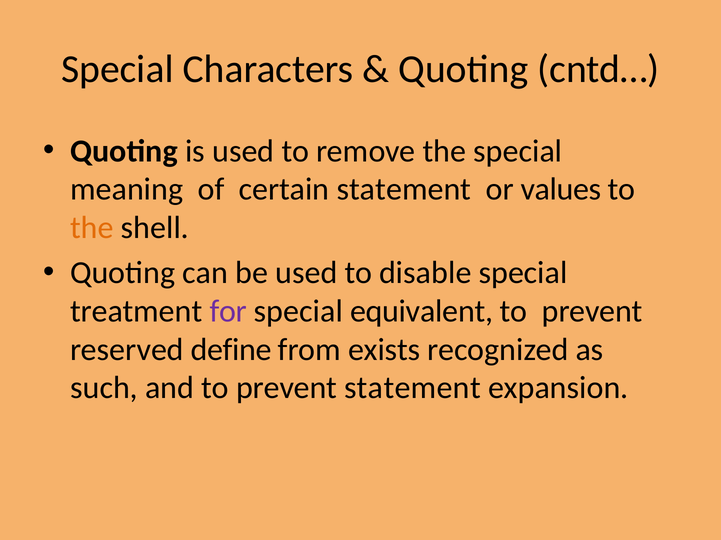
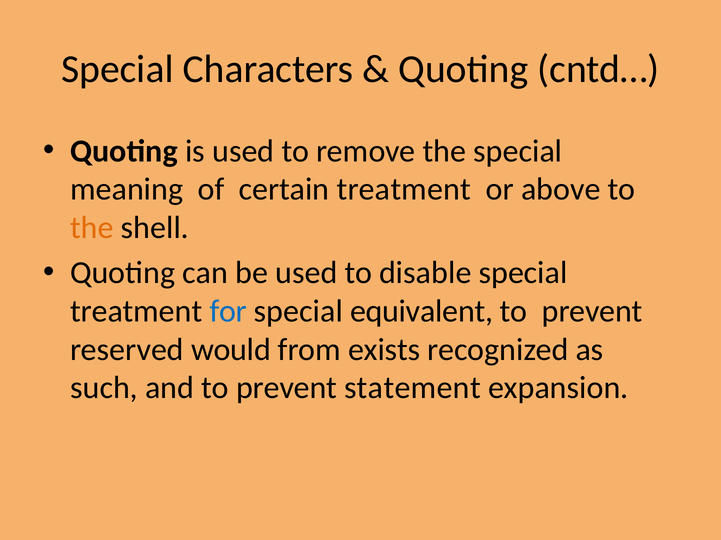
certain statement: statement -> treatment (404, 190)
values: values -> above (561, 190)
for colour: purple -> blue (228, 311)
define: define -> would (231, 350)
